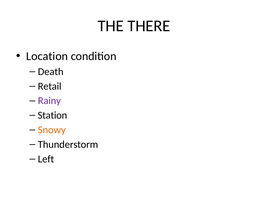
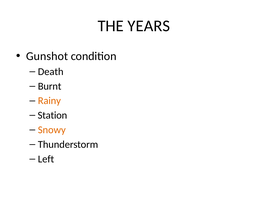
THERE: THERE -> YEARS (149, 26)
Location: Location -> Gunshot (47, 56)
Retail: Retail -> Burnt (50, 86)
Rainy colour: purple -> orange (49, 101)
